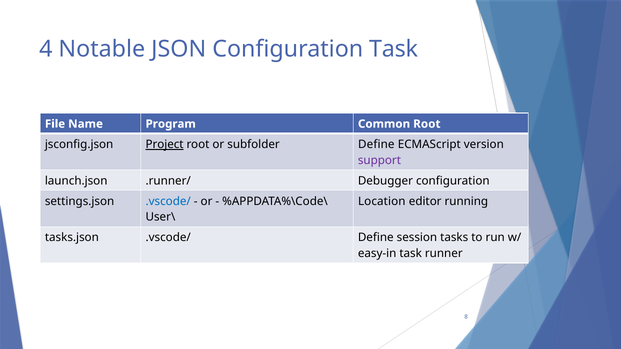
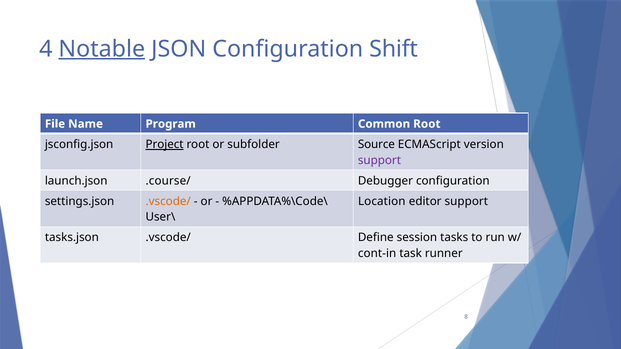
Notable underline: none -> present (102, 49)
Configuration Task: Task -> Shift (394, 49)
subfolder Define: Define -> Source (376, 145)
.runner/: .runner/ -> .course/ (168, 181)
.vscode/ colour: blue -> orange (168, 201)
editor running: running -> support (466, 201)
easy-in: easy-in -> cont-in (377, 254)
